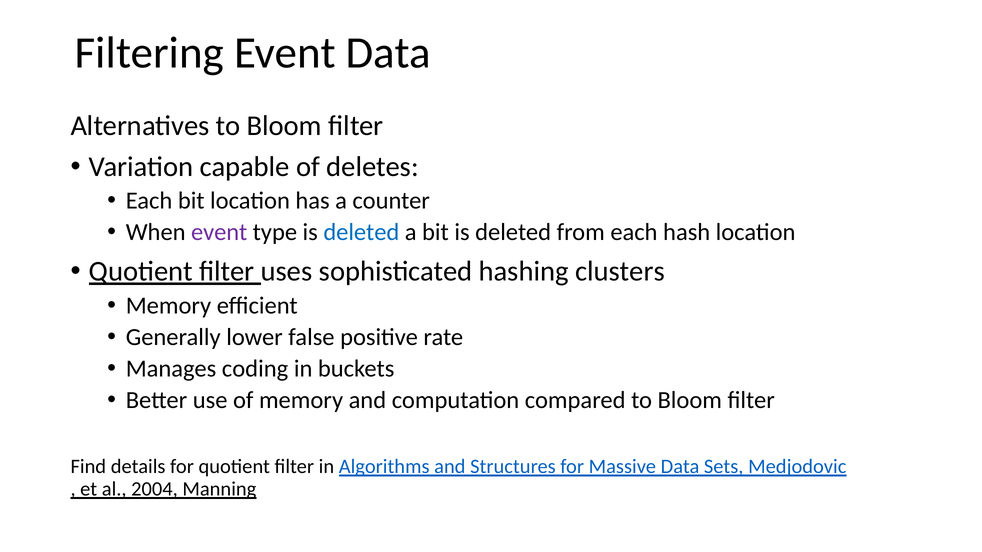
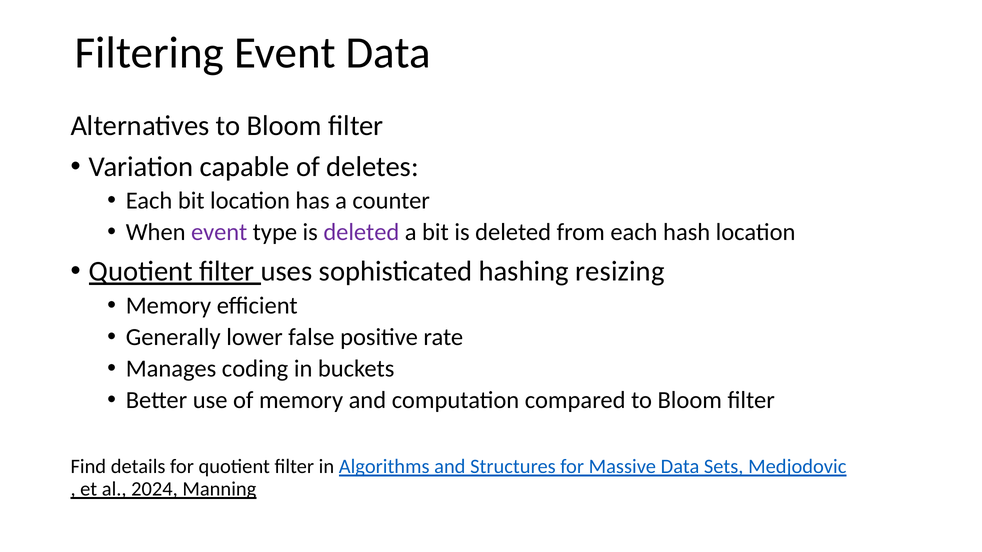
deleted colour: blue -> purple (361, 232)
clusters: clusters -> resizing (620, 272)
2004: 2004 -> 2024 (155, 490)
